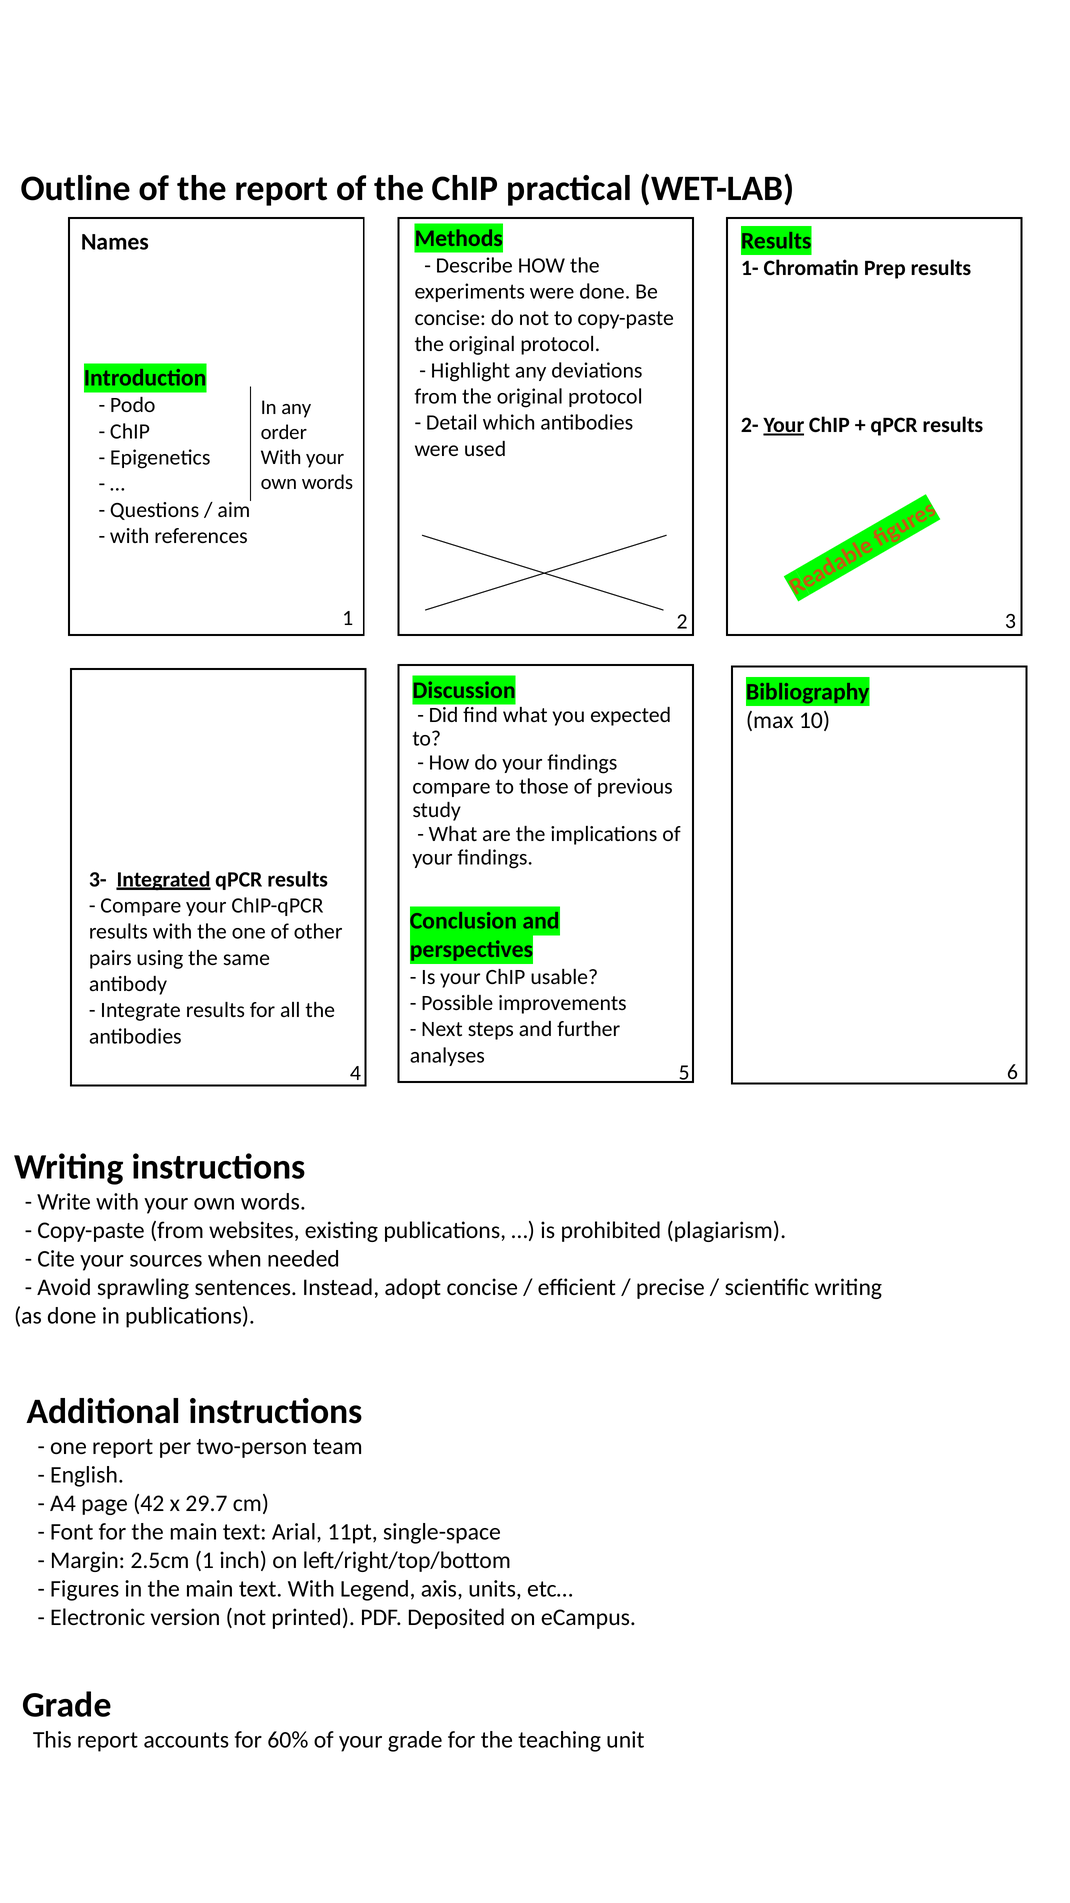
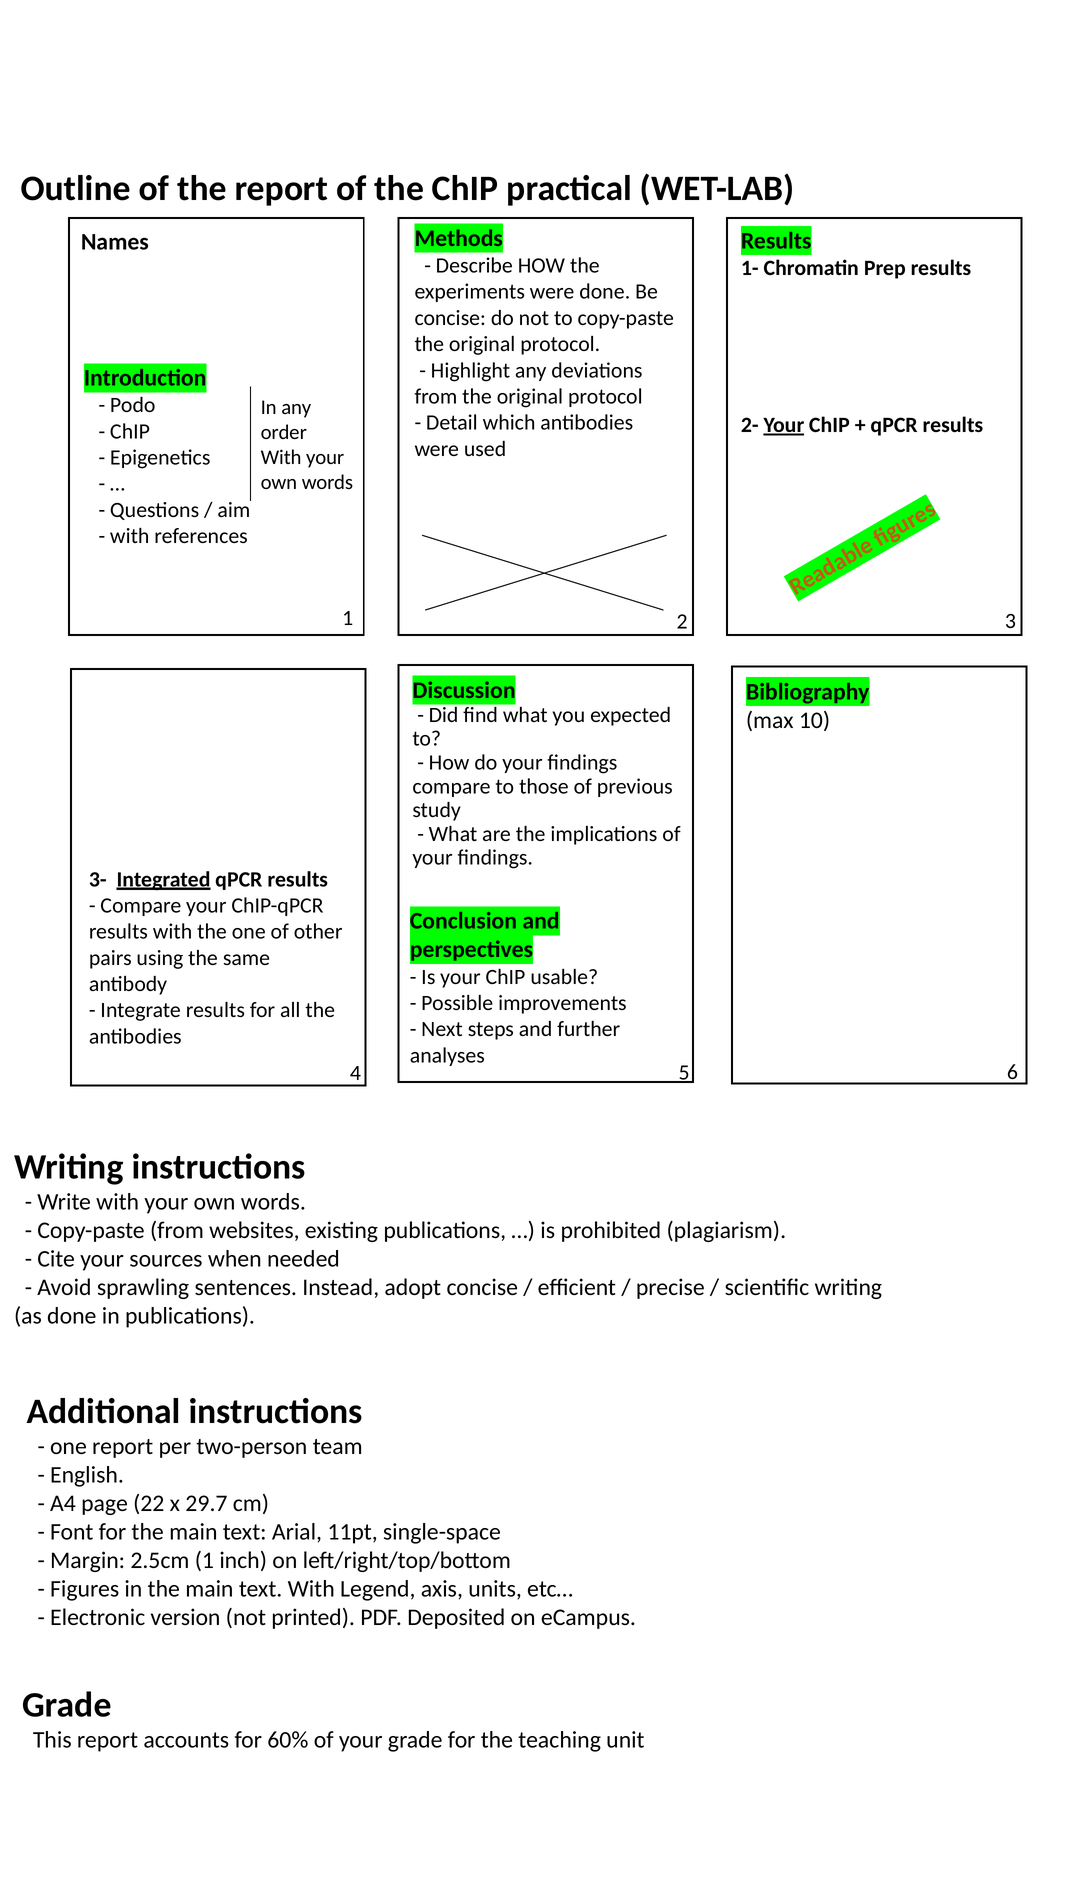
42: 42 -> 22 (149, 1503)
